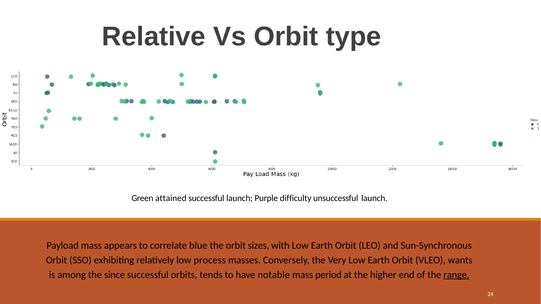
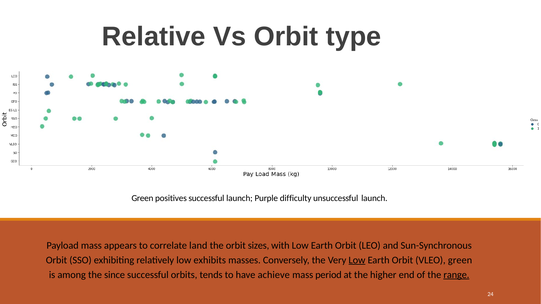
attained: attained -> positives (171, 198)
blue: blue -> land (198, 246)
process: process -> exhibits (210, 260)
Low underline: none -> present (357, 260)
VLEO wants: wants -> green (460, 260)
notable: notable -> achieve (274, 275)
